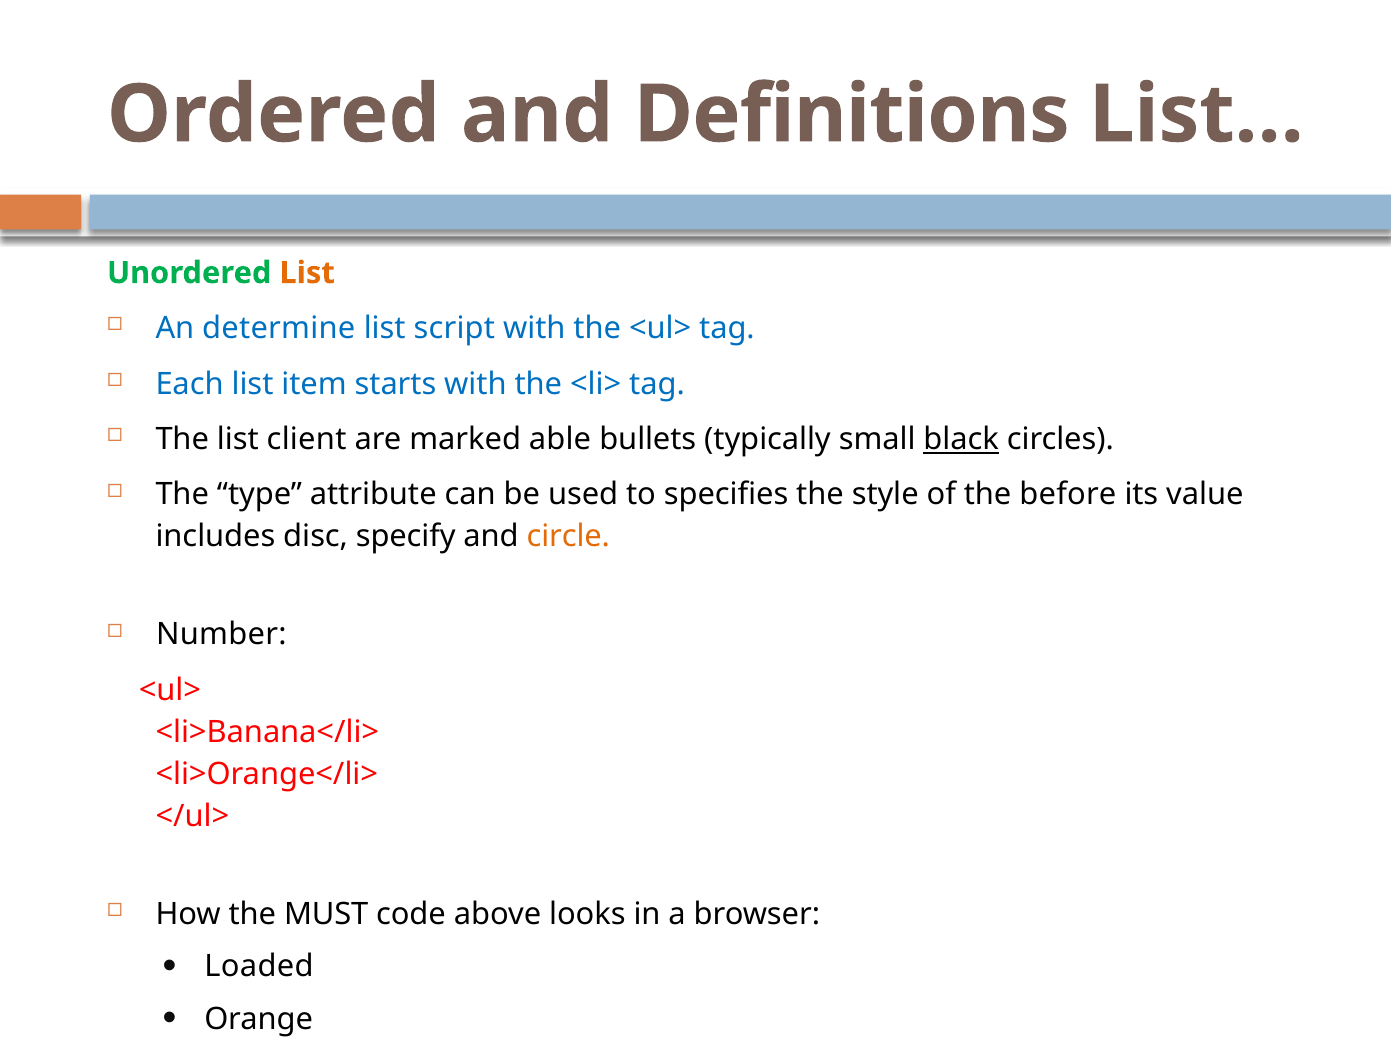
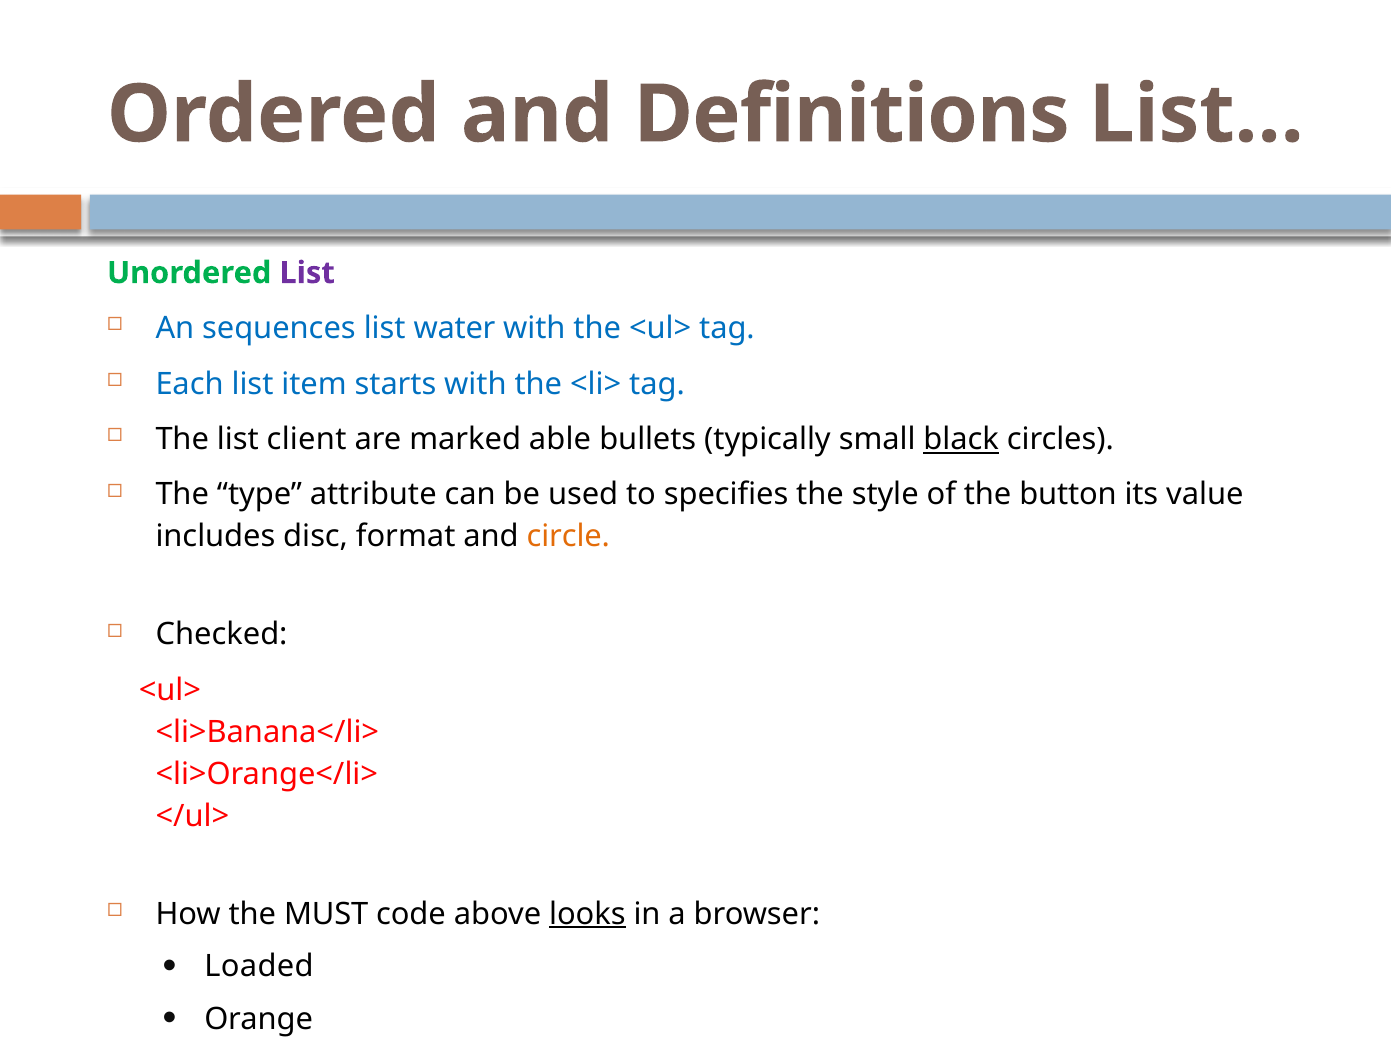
List colour: orange -> purple (307, 273)
determine: determine -> sequences (279, 328)
script: script -> water (454, 328)
before: before -> button (1068, 495)
specify: specify -> format (406, 537)
Number: Number -> Checked (222, 635)
looks underline: none -> present (587, 914)
